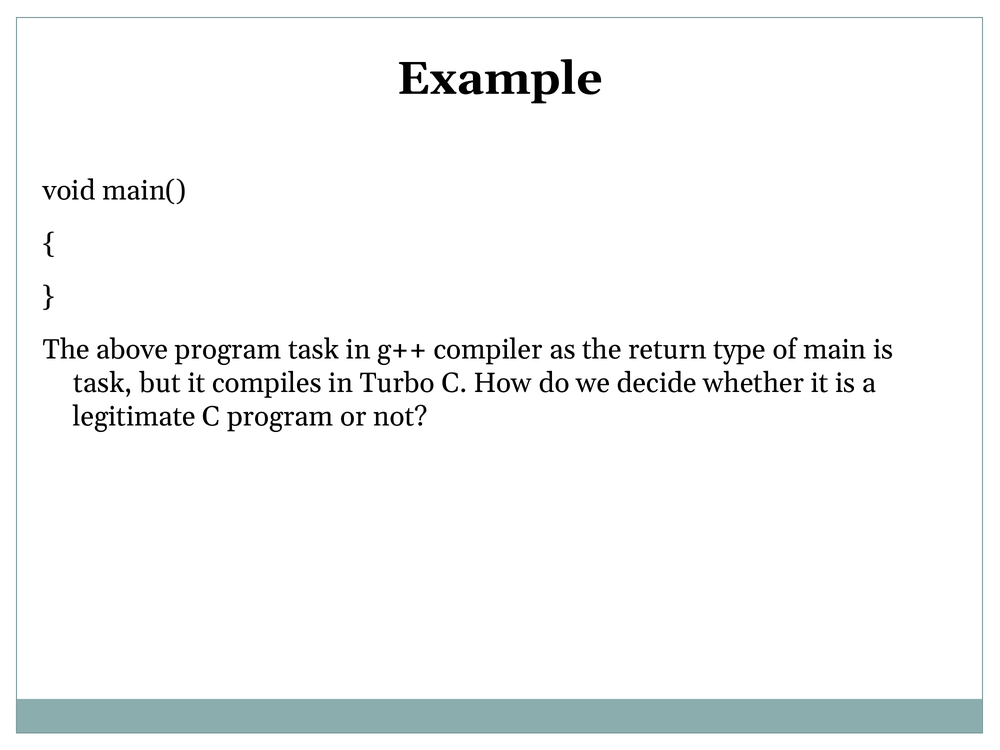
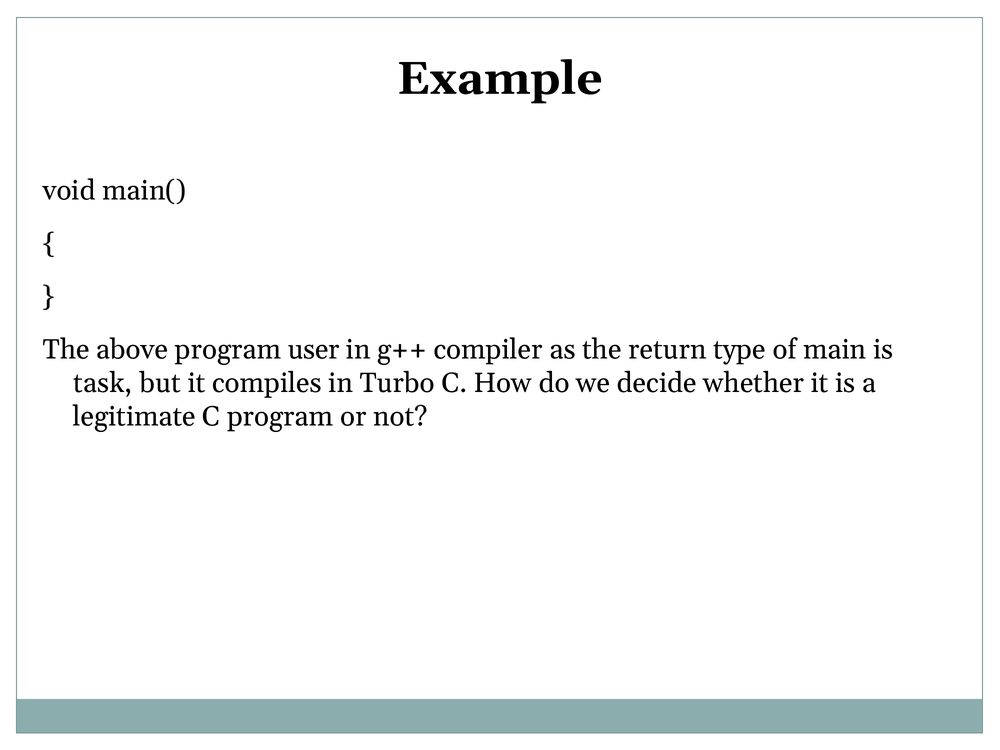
program task: task -> user (314, 350)
